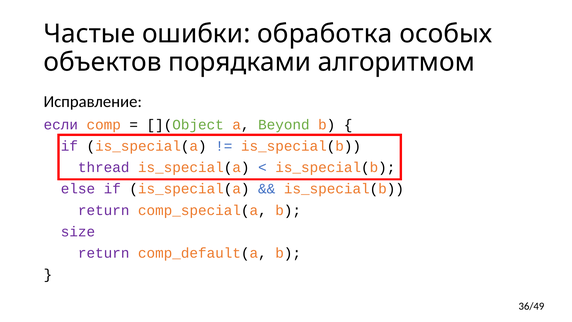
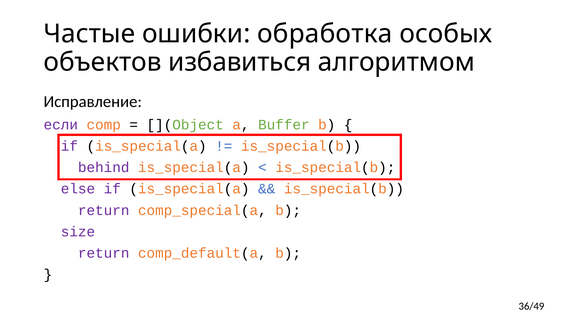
порядками: порядками -> избавиться (240, 62)
Beyond: Beyond -> Buffer (284, 125)
thread: thread -> behind (104, 167)
